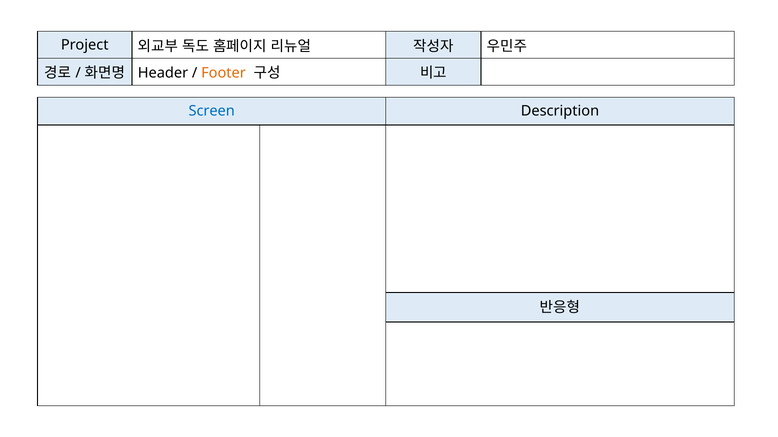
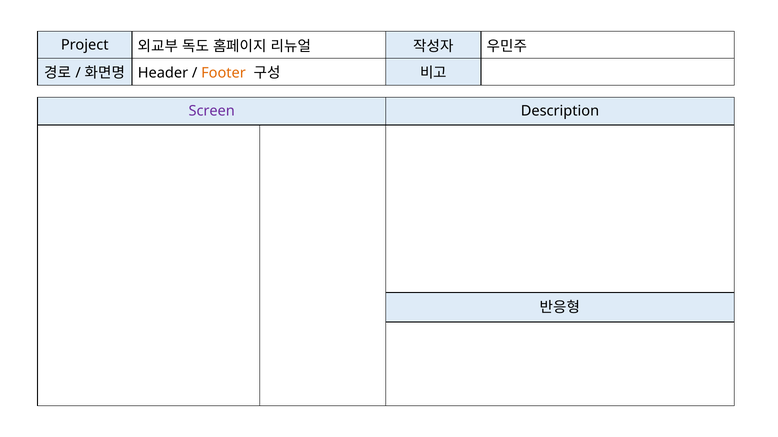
Screen colour: blue -> purple (212, 111)
